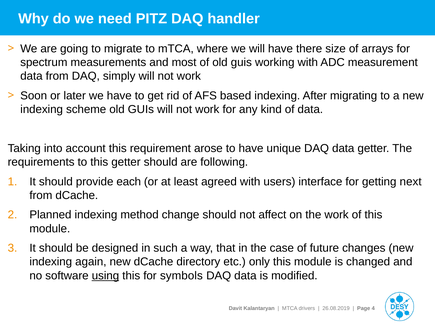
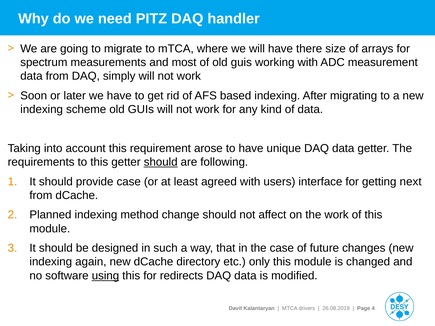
should underline: none -> present (161, 162)
provide each: each -> case (129, 182)
symbols: symbols -> redirects (182, 276)
